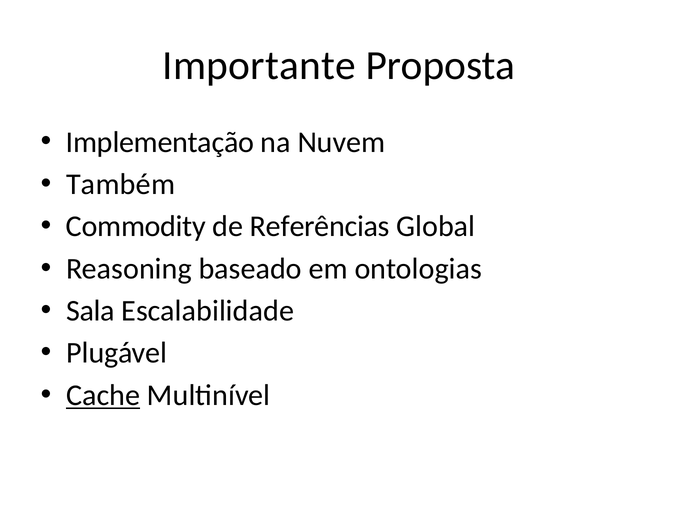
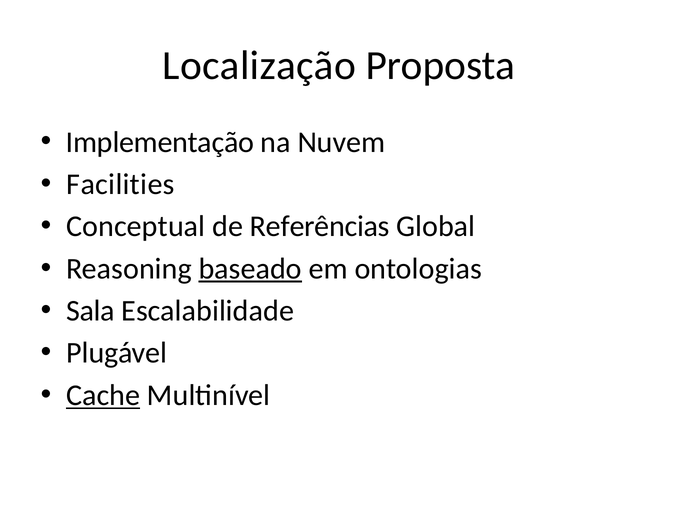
Importante: Importante -> Localização (259, 66)
Também: Também -> Facilities (121, 184)
Commodity: Commodity -> Conceptual (136, 227)
baseado underline: none -> present (250, 269)
